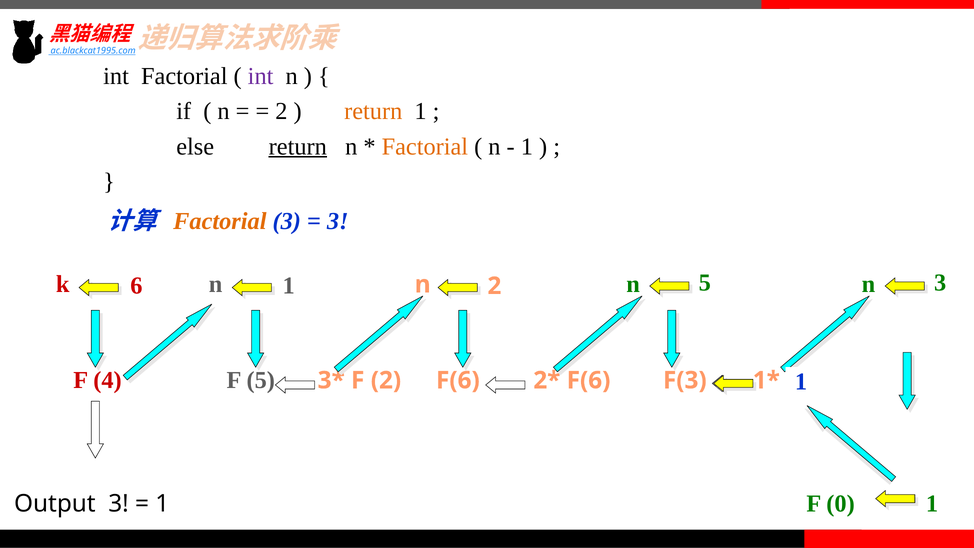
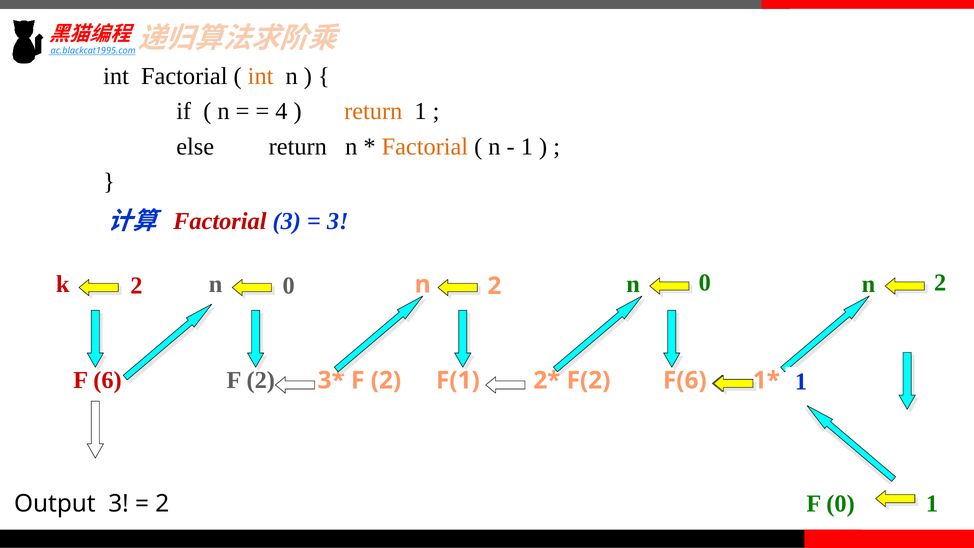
int colour: purple -> orange (261, 76)
2: 2 -> 4 (281, 111)
return underline: present -> none (298, 146)
Factorial colour: orange -> red (220, 221)
k 6: 6 -> 2 (136, 286)
1: 1 -> 0 (289, 286)
5: 5 -> 0 (705, 283)
3: 3 -> 2 (940, 283)
4: 4 -> 6 (108, 380)
5: 5 -> 2 (261, 380)
F(6: F(6 -> F(1 (458, 380)
F(6: F(6 -> F(2 (589, 380)
F(3: F(3 -> F(6 (685, 380)
1: 1 -> 2 (162, 503)
